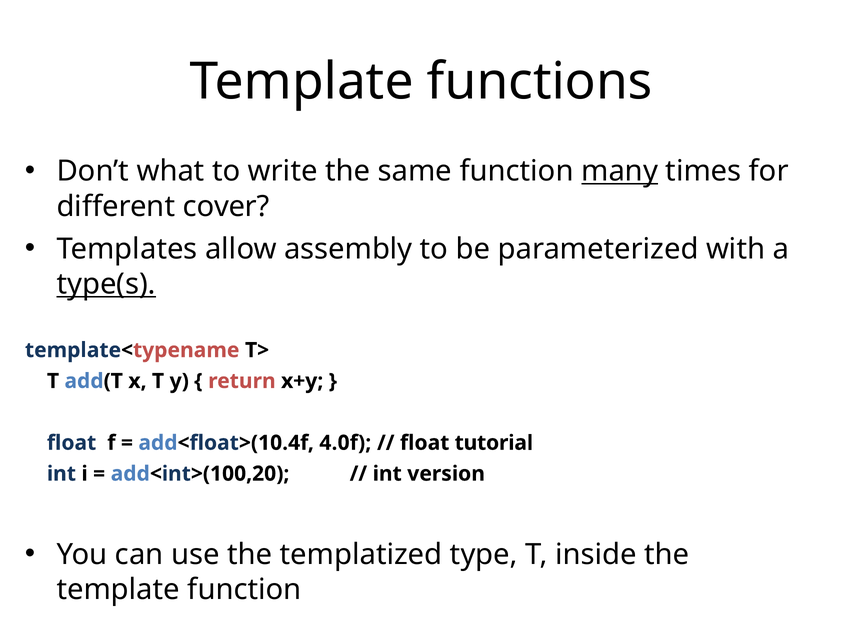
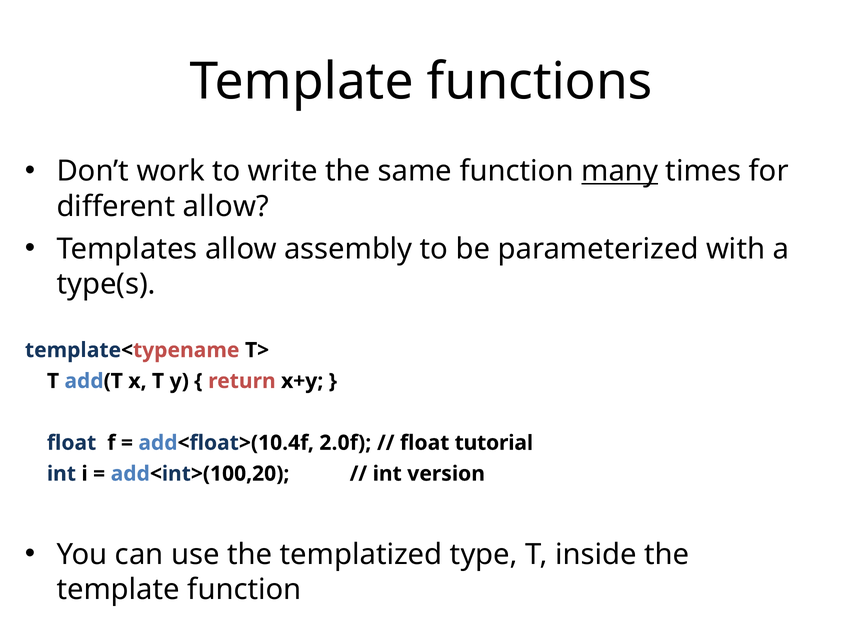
what: what -> work (171, 171)
different cover: cover -> allow (226, 206)
type(s underline: present -> none (106, 284)
4.0f: 4.0f -> 2.0f (345, 443)
